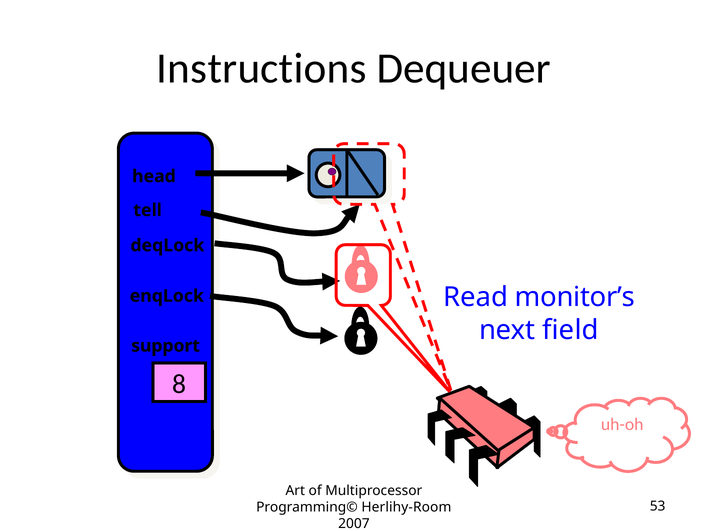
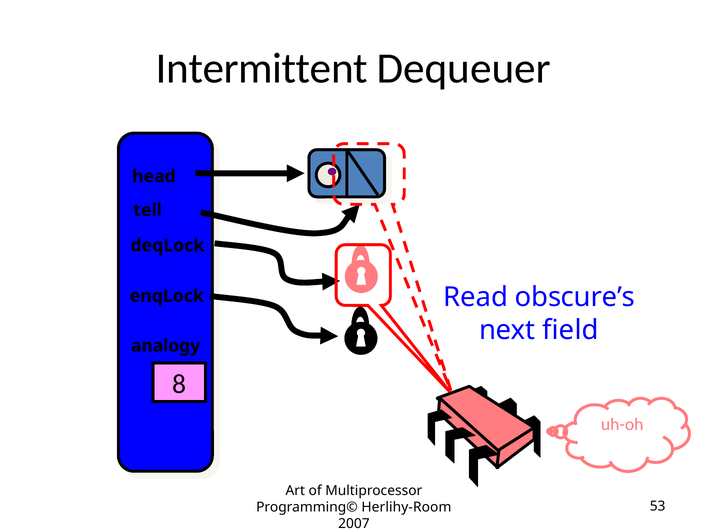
Instructions: Instructions -> Intermittent (262, 69)
monitor’s: monitor’s -> obscure’s (575, 297)
support: support -> analogy (166, 346)
